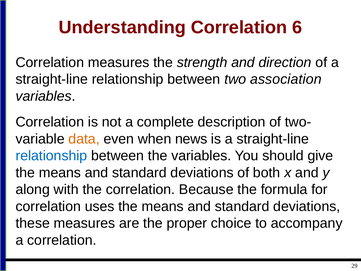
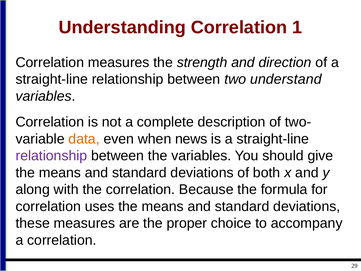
6: 6 -> 1 (297, 27)
association: association -> understand (286, 79)
relationship colour: blue -> purple (51, 156)
